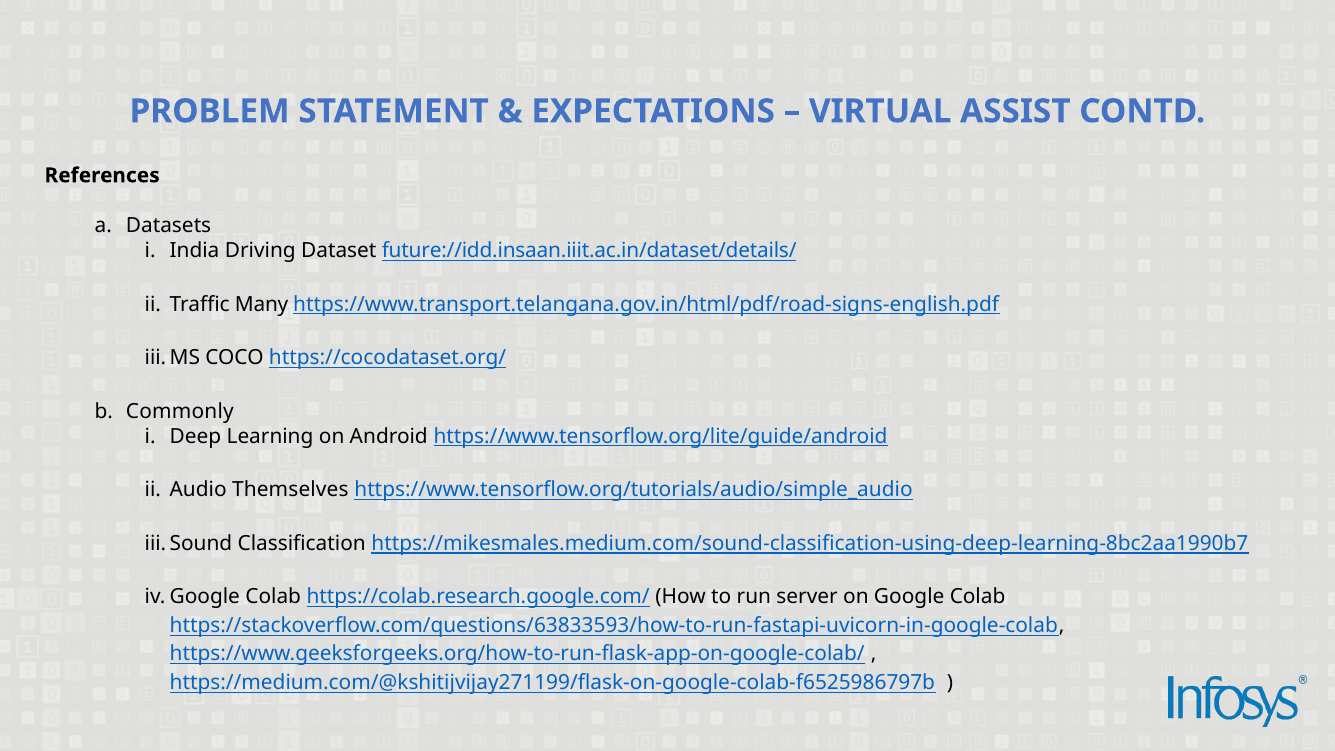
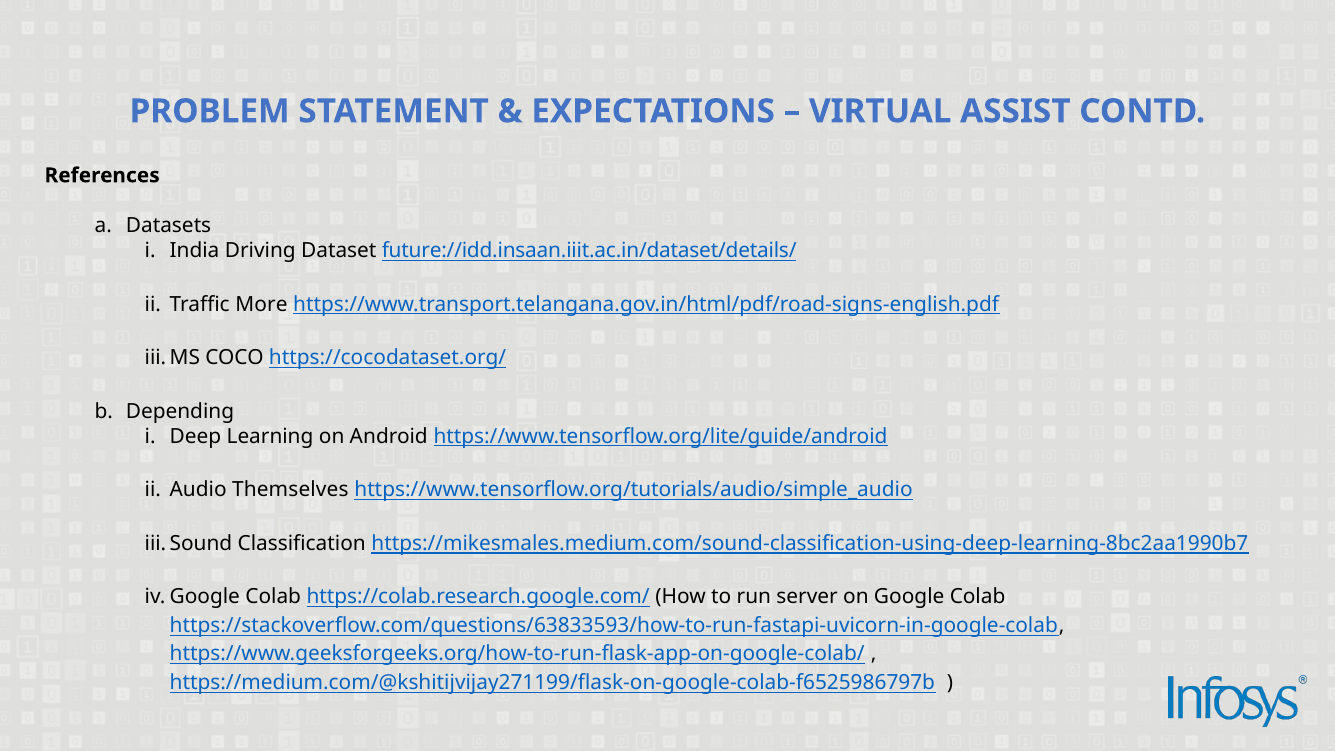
Many: Many -> More (261, 304)
Commonly: Commonly -> Depending (180, 411)
